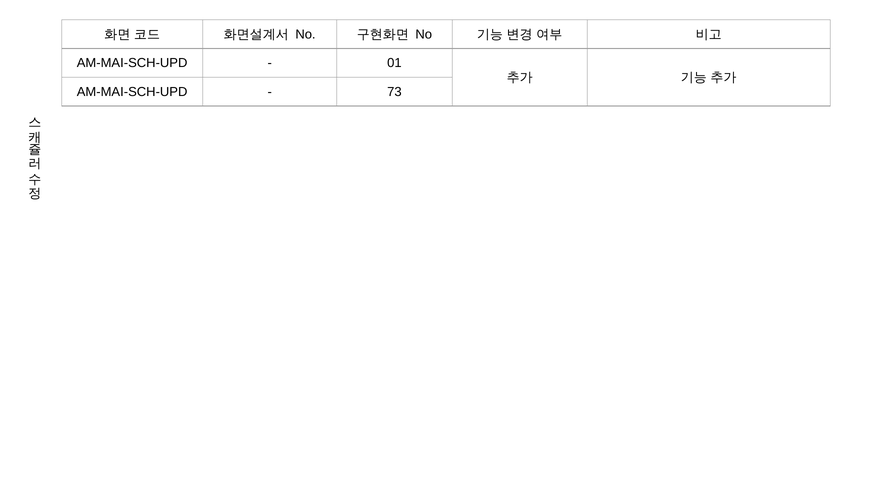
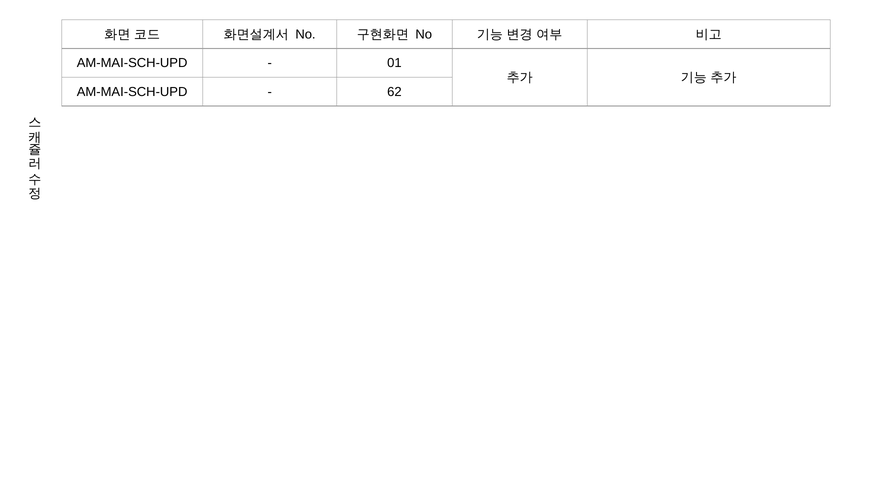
73: 73 -> 62 (394, 92)
